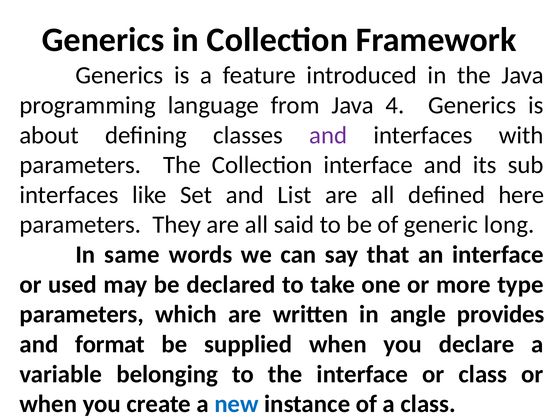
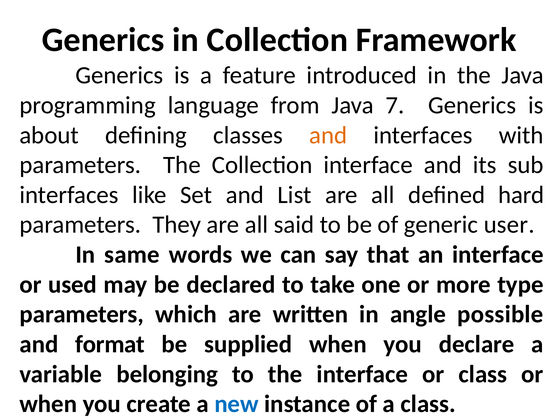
4: 4 -> 7 (395, 105)
and colour: purple -> orange (328, 135)
here: here -> hard (521, 195)
long: long -> user (509, 224)
provides: provides -> possible (500, 314)
